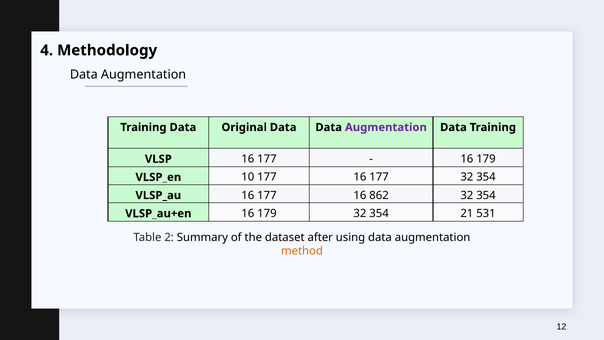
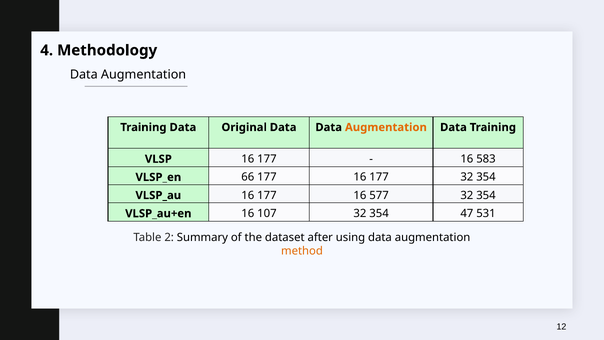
Augmentation colour: purple -> orange (386, 127)
179: 179 -> 583 (486, 159)
10: 10 -> 66 (248, 177)
862: 862 -> 577 (379, 195)
179: 179 -> 107 (267, 213)
21: 21 -> 47 (467, 213)
